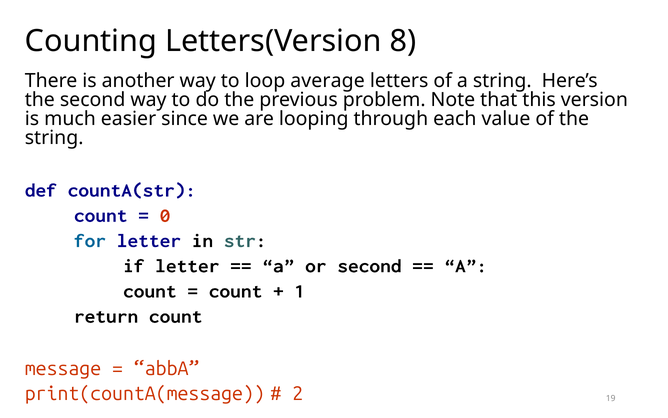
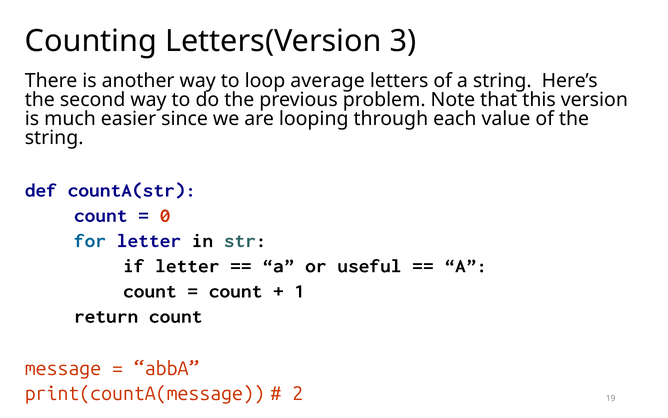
8: 8 -> 3 (403, 41)
or second: second -> useful (369, 265)
